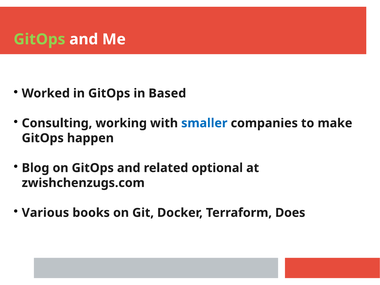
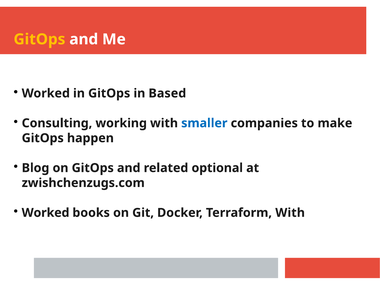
GitOps colour: light green -> yellow (39, 39)
Various: Various -> Worked (46, 213)
Terraform Does: Does -> With (290, 213)
